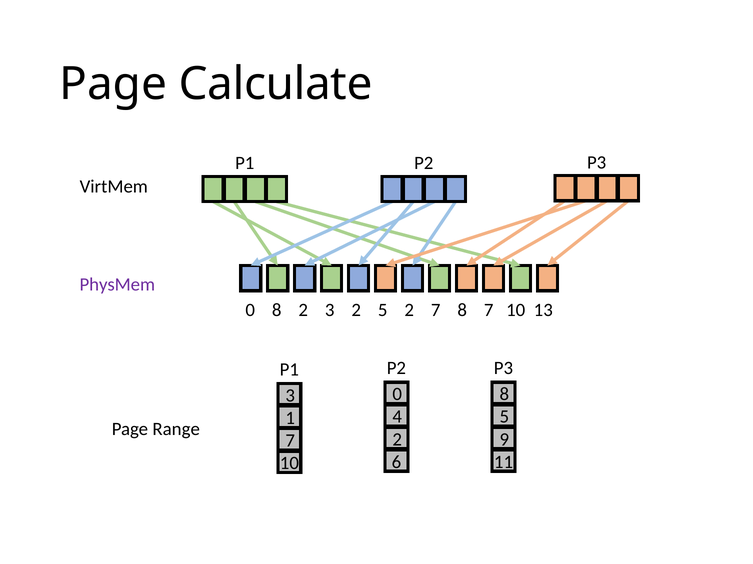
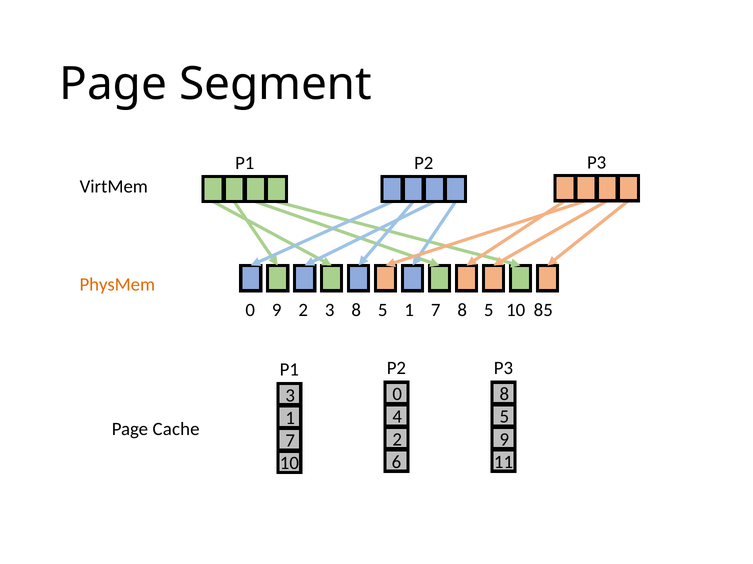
Calculate: Calculate -> Segment (275, 84)
PhysMem colour: purple -> orange (117, 285)
0 8: 8 -> 9 (277, 310)
3 2: 2 -> 8 (356, 310)
5 2: 2 -> 1 (409, 310)
7 8 7: 7 -> 5 (489, 310)
13: 13 -> 85 (543, 310)
Range: Range -> Cache (176, 430)
